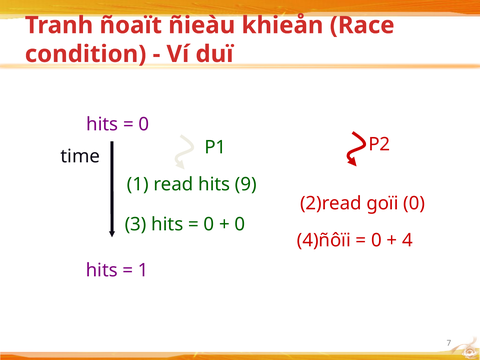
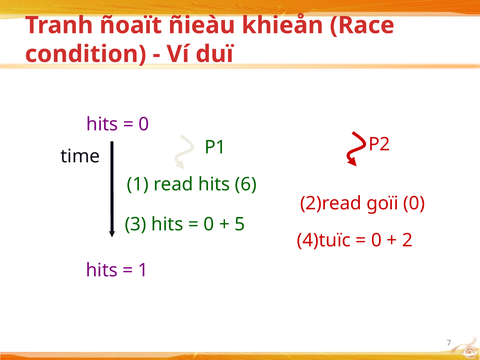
9: 9 -> 6 (246, 184)
0: 0 -> 5 (240, 224)
4)ñôïi: 4)ñôïi -> 4)tuïc (324, 240)
4: 4 -> 2 (407, 240)
